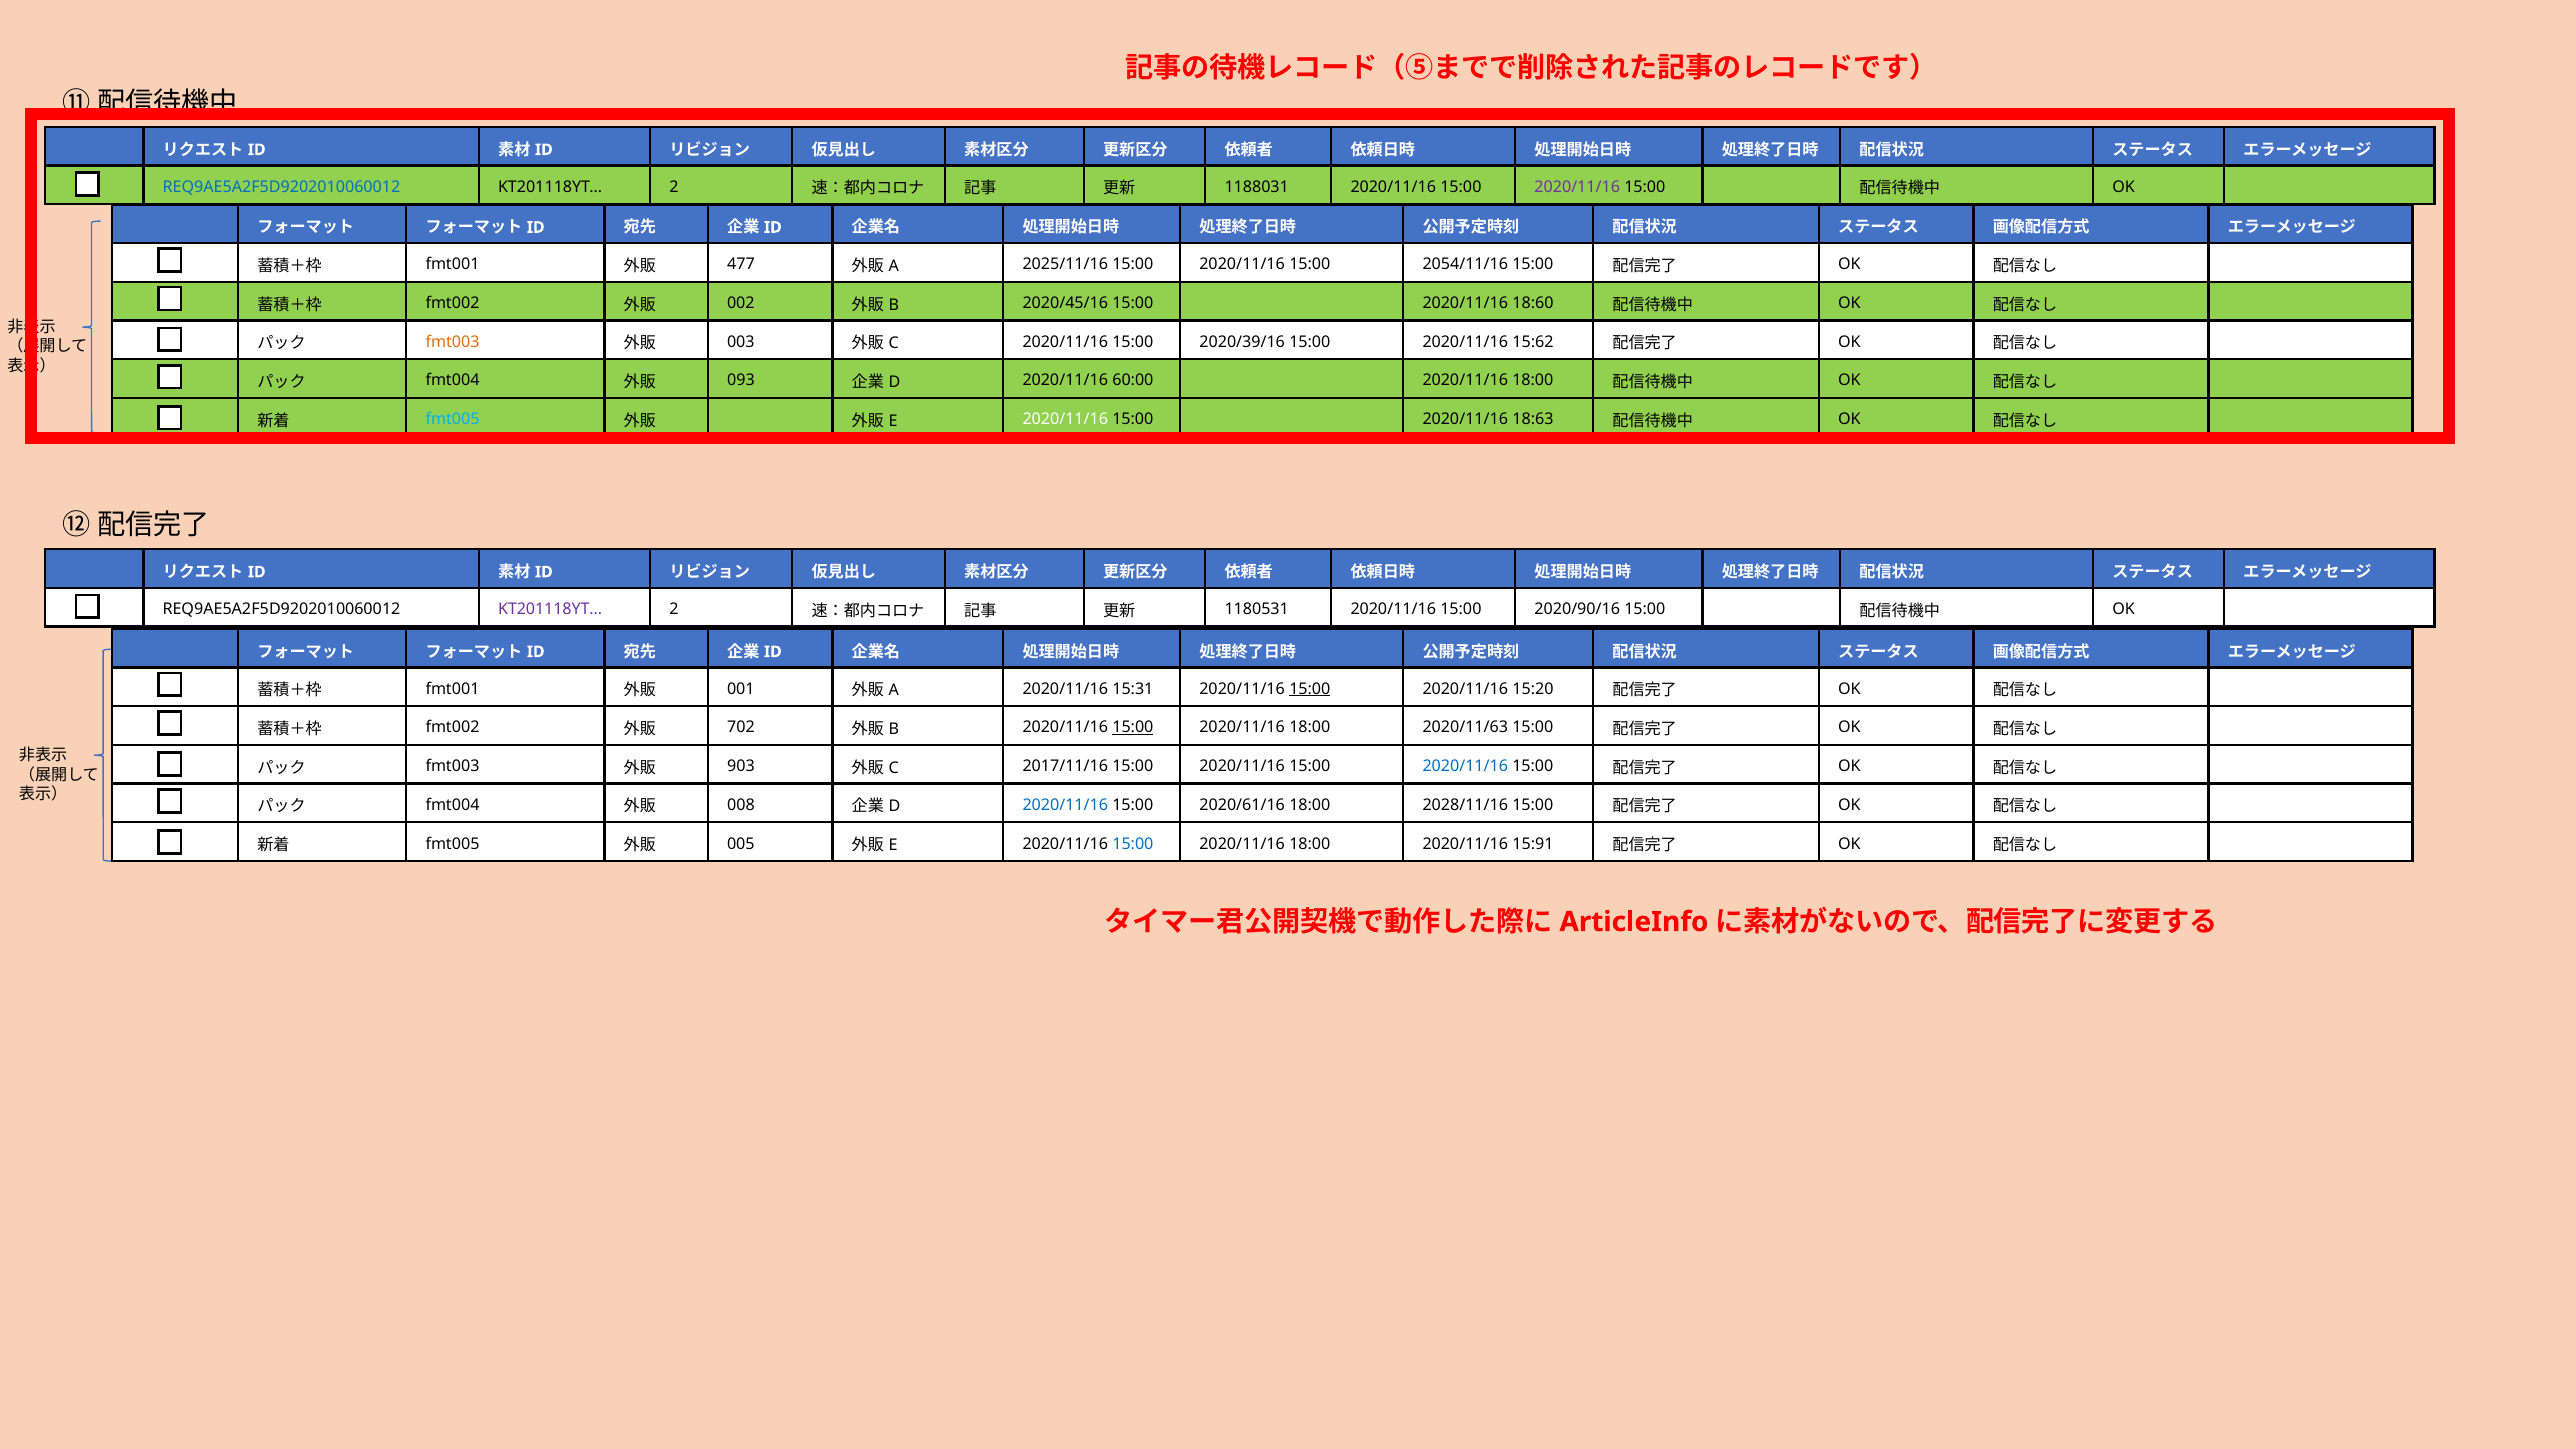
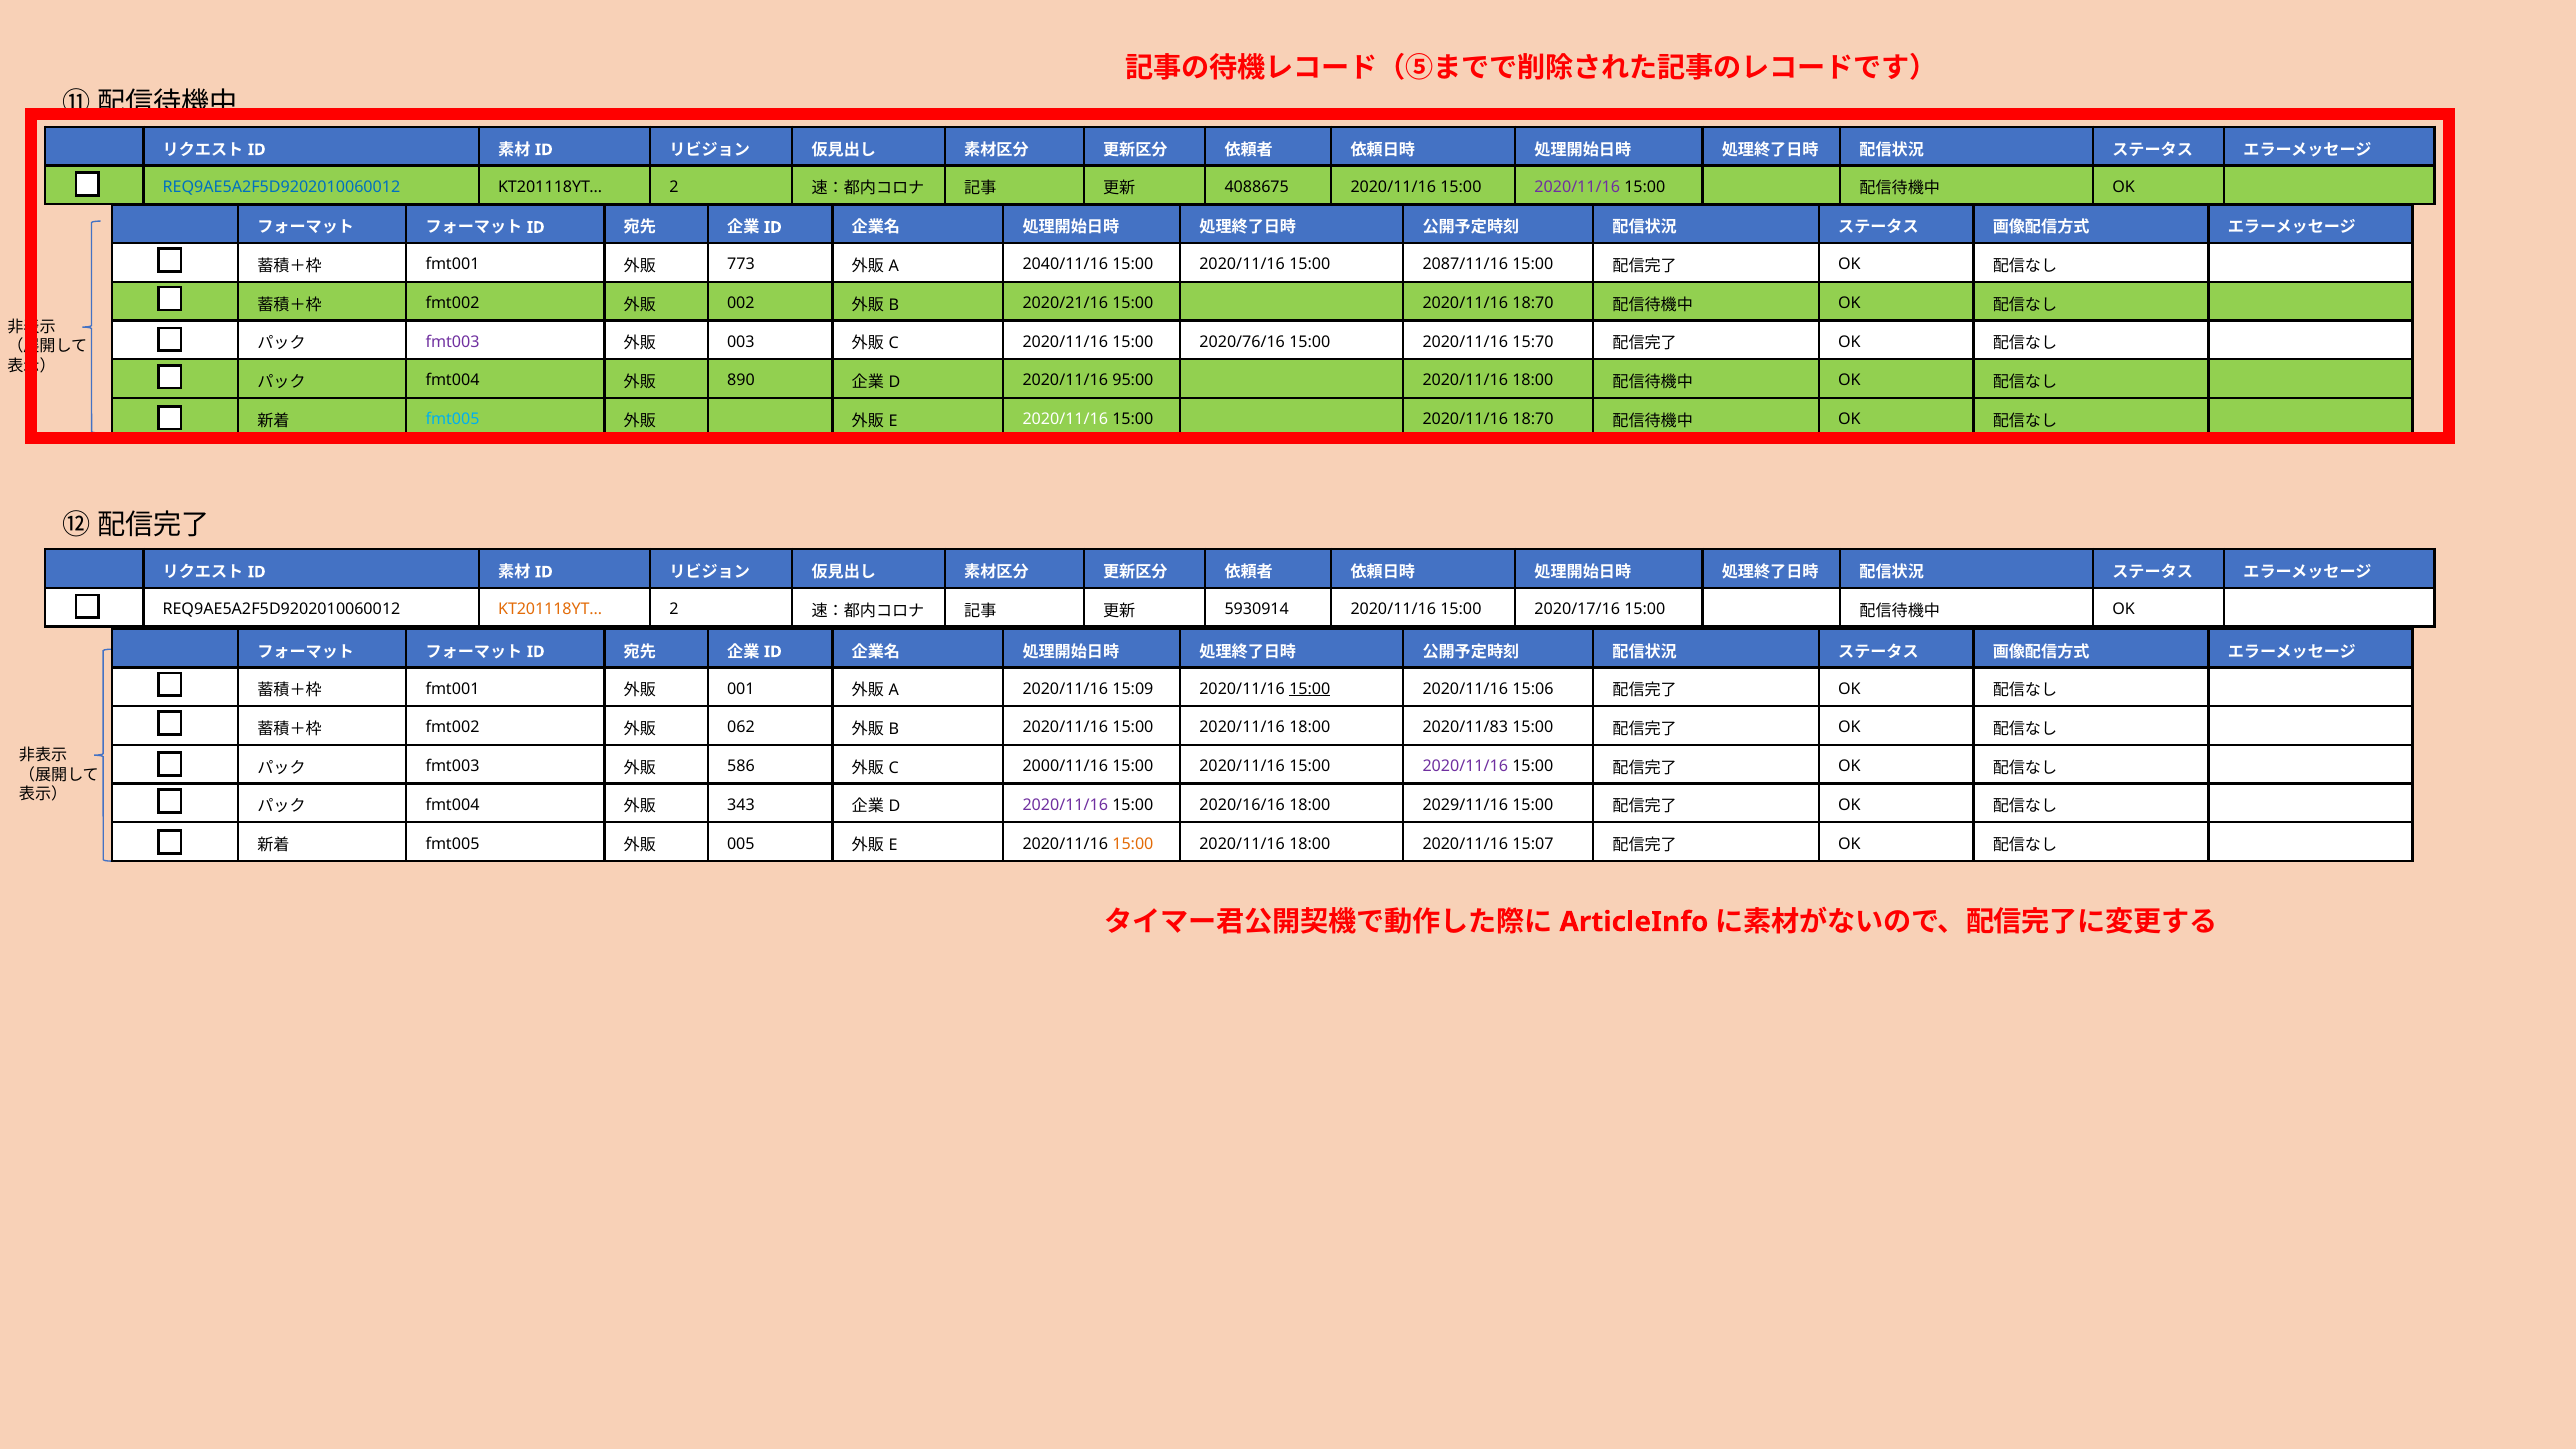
1188031: 1188031 -> 4088675 (1257, 187)
477: 477 -> 773 (741, 264)
2025/11/16: 2025/11/16 -> 2040/11/16 (1065, 264)
2054/11/16: 2054/11/16 -> 2087/11/16 (1465, 264)
2020/45/16: 2020/45/16 -> 2020/21/16 (1065, 303)
18:60: 18:60 -> 18:70 (1533, 303)
fmt003 colour: orange -> purple (453, 342)
2020/39/16: 2020/39/16 -> 2020/76/16 (1242, 342)
15:62: 15:62 -> 15:70 (1533, 342)
093: 093 -> 890 (741, 381)
60:00: 60:00 -> 95:00 (1133, 381)
18:63: 18:63 -> 18:70 (1533, 419)
KT201118YT… colour: purple -> orange (550, 609)
1180531: 1180531 -> 5930914 (1257, 609)
2020/90/16: 2020/90/16 -> 2020/17/16 (1577, 609)
15:31: 15:31 -> 15:09 (1133, 689)
15:20: 15:20 -> 15:06 (1533, 689)
702: 702 -> 062 (741, 728)
15:00 underline: present -> none (1133, 728)
2020/11/63: 2020/11/63 -> 2020/11/83 (1465, 728)
903: 903 -> 586 (741, 766)
2017/11/16: 2017/11/16 -> 2000/11/16 (1065, 766)
2020/11/16 colour: blue -> purple (1465, 766)
008: 008 -> 343 (741, 805)
2020/11/16 colour: blue -> purple (1065, 805)
2020/61/16: 2020/61/16 -> 2020/16/16 (1242, 805)
2028/11/16: 2028/11/16 -> 2029/11/16 (1465, 805)
15:00 colour: blue -> orange (1133, 844)
15:91: 15:91 -> 15:07 (1533, 844)
